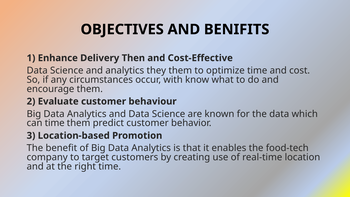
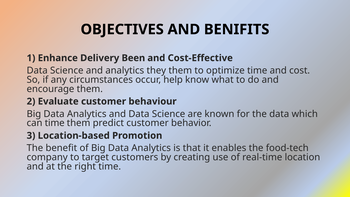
Then: Then -> Been (133, 58)
with: with -> help (173, 80)
